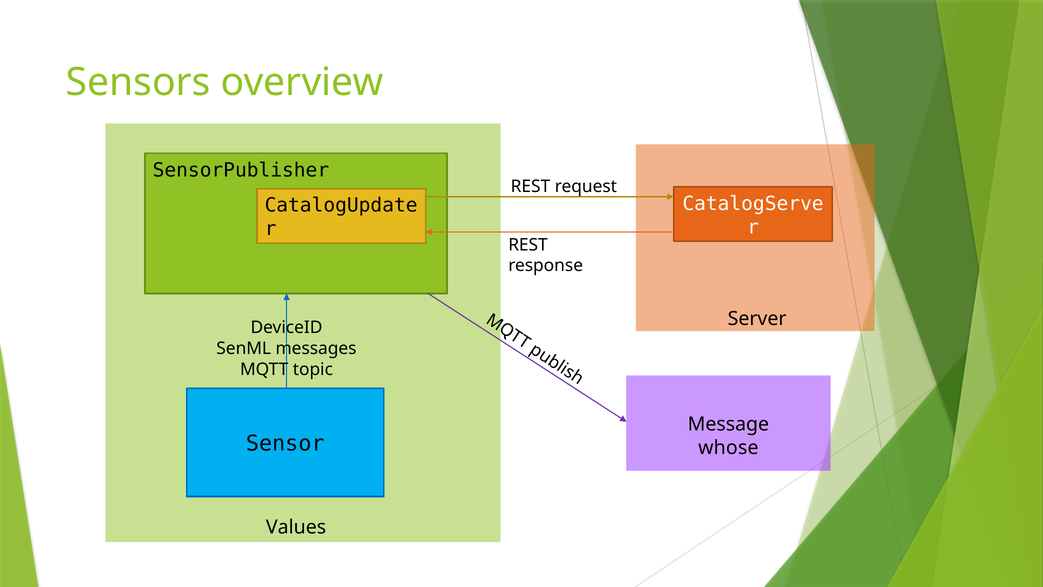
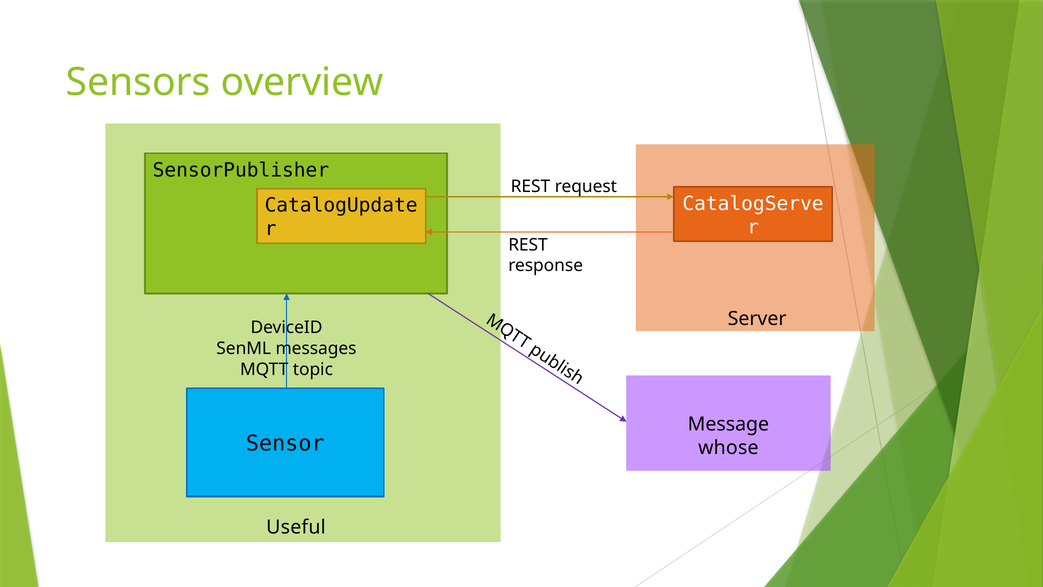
Values: Values -> Useful (296, 527)
